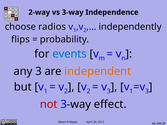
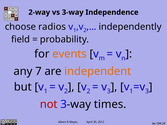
flips: flips -> field (21, 39)
events colour: blue -> orange (70, 54)
any 3: 3 -> 7 (38, 71)
effect: effect -> times (110, 104)
